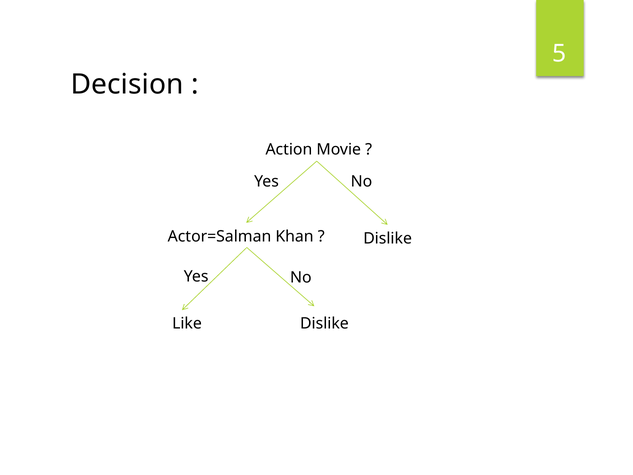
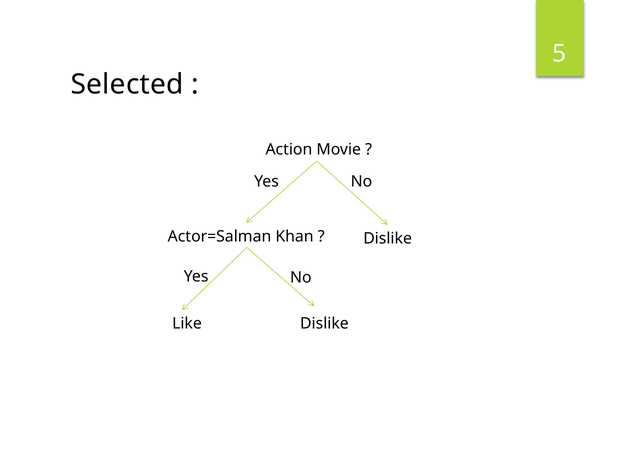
Decision: Decision -> Selected (127, 85)
